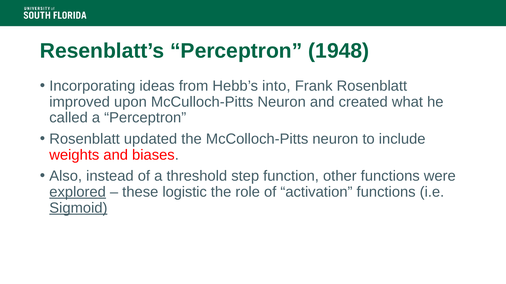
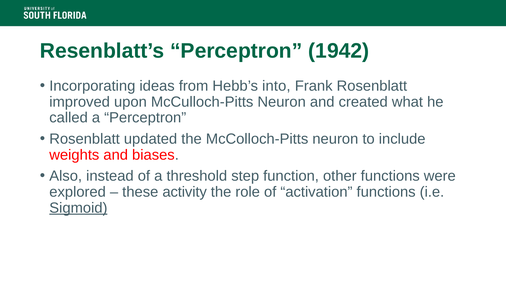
1948: 1948 -> 1942 (339, 51)
explored underline: present -> none (78, 192)
logistic: logistic -> activity (185, 192)
